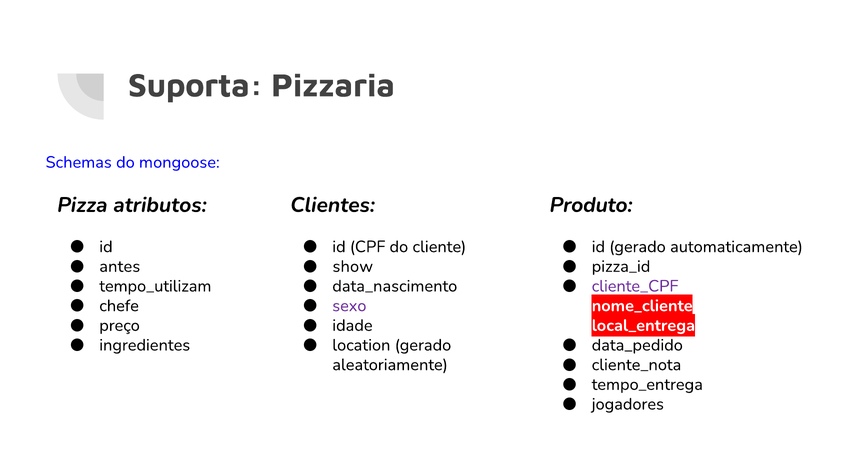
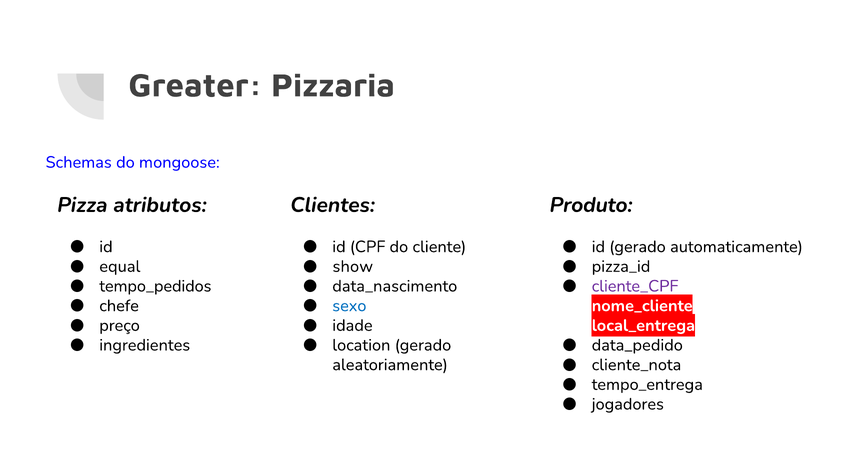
Suporta: Suporta -> Greater (195, 85)
antes: antes -> equal (120, 266)
tempo_utilizam: tempo_utilizam -> tempo_pedidos (155, 286)
sexo colour: purple -> blue (349, 306)
